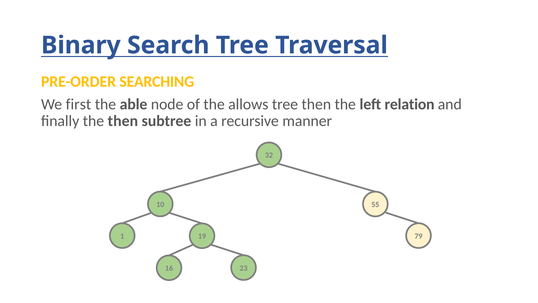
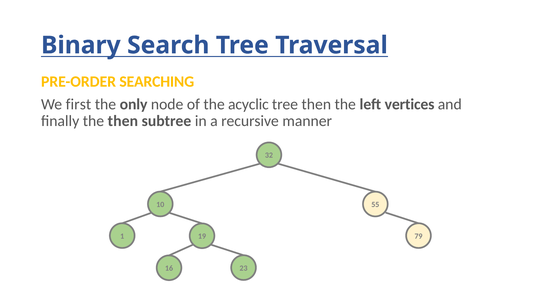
able: able -> only (134, 104)
allows: allows -> acyclic (248, 104)
relation: relation -> vertices (410, 104)
